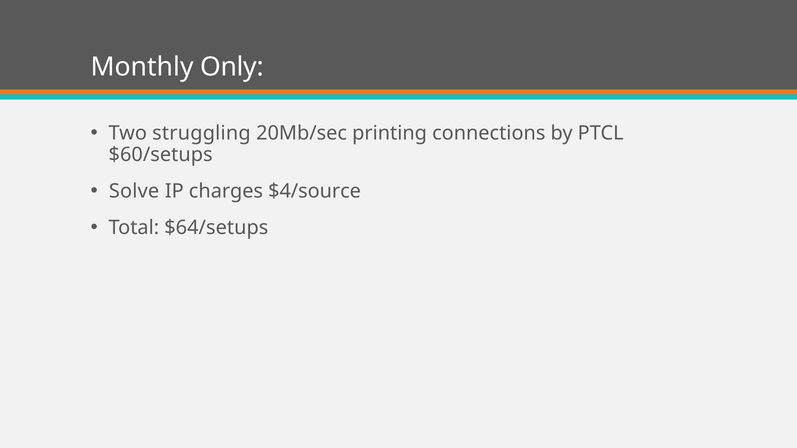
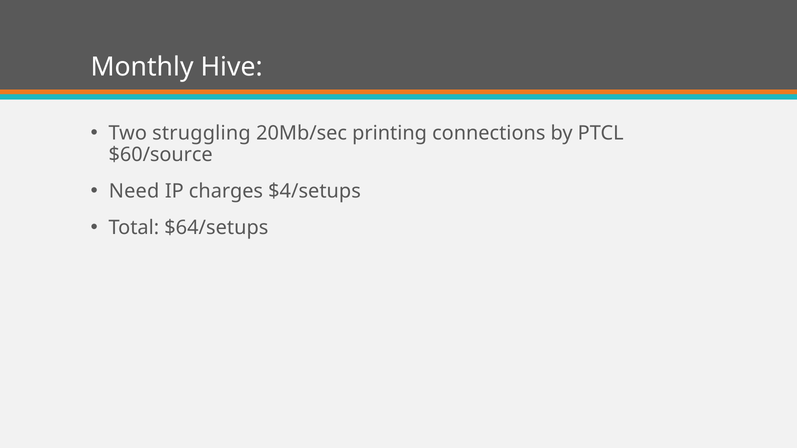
Only: Only -> Hive (232, 67)
$60/setups: $60/setups -> $60/source (161, 155)
Solve: Solve -> Need (134, 191)
$4/source: $4/source -> $4/setups (314, 191)
